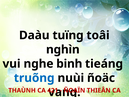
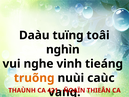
binh: binh -> vinh (69, 64)
truõng colour: blue -> orange (34, 78)
ñoäc: ñoäc -> caùc (101, 78)
